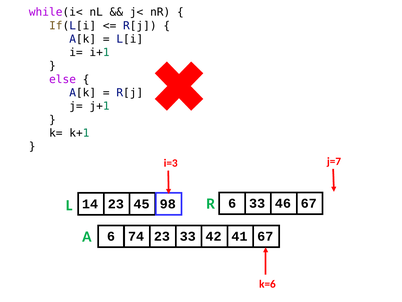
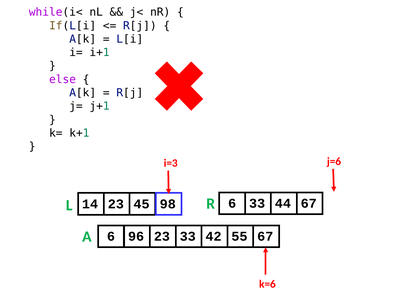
j=7: j=7 -> j=6 (334, 161)
46: 46 -> 44 (283, 203)
74: 74 -> 96 (136, 236)
41: 41 -> 55 (239, 236)
